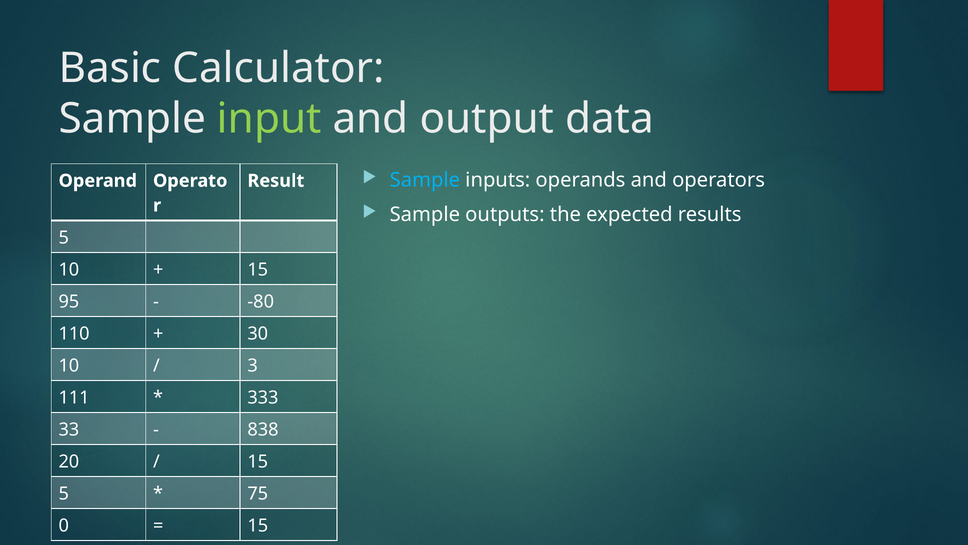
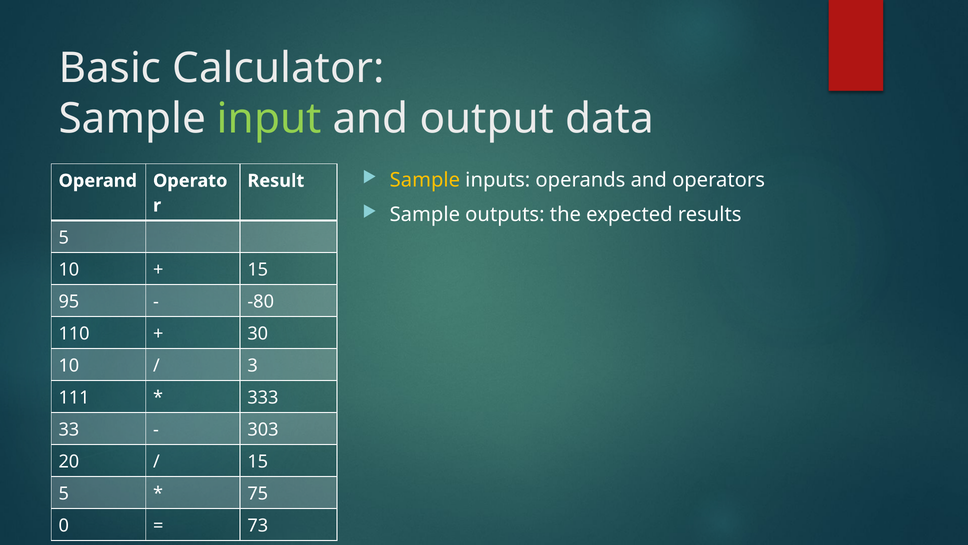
Sample colour: light blue -> yellow (425, 180)
838: 838 -> 303 (263, 429)
15: 15 -> 73 (258, 525)
